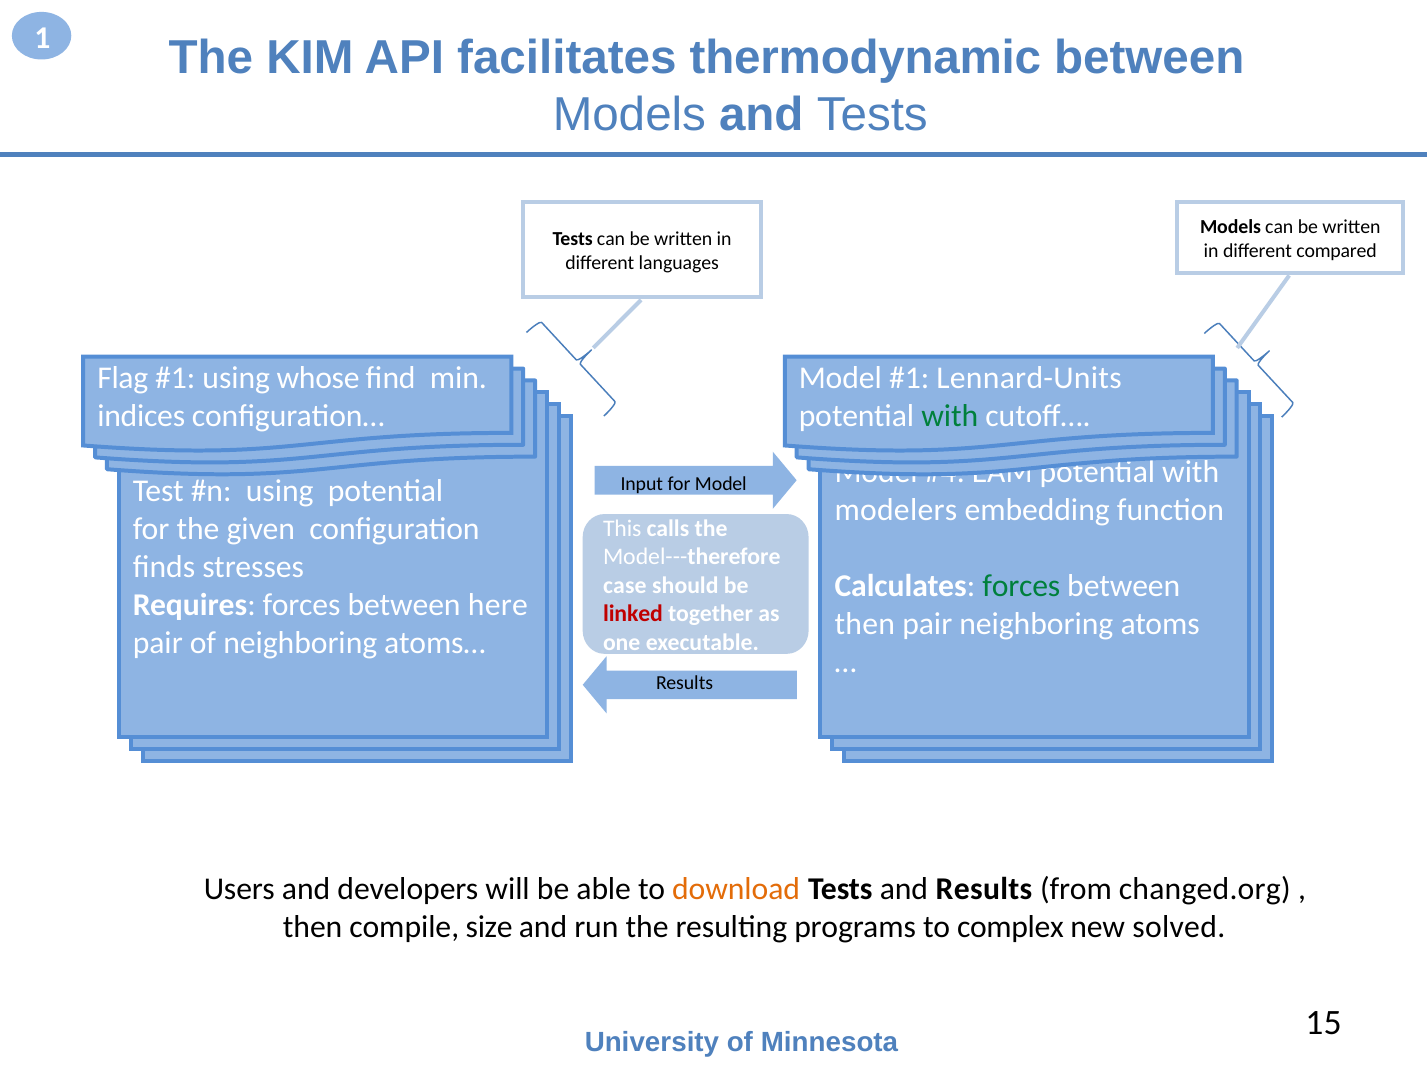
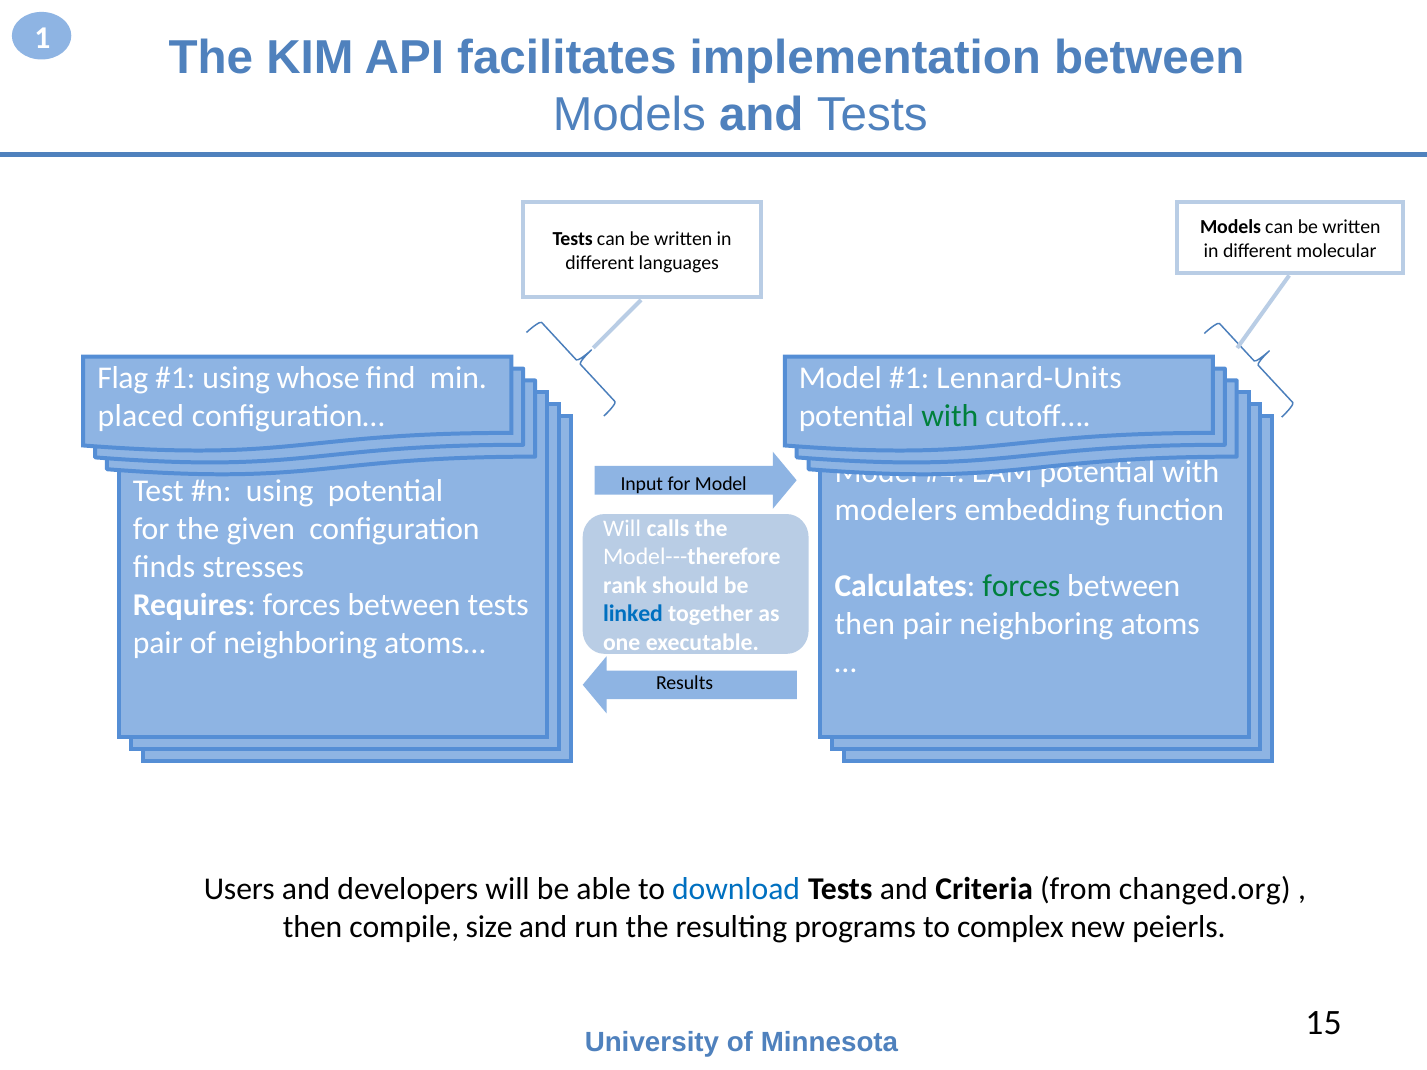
thermodynamic: thermodynamic -> implementation (865, 58)
compared: compared -> molecular (1336, 251)
indices: indices -> placed (141, 416)
This: This -> Will (622, 529)
case: case -> rank (625, 586)
between here: here -> tests (498, 605)
linked colour: red -> blue (633, 614)
download colour: orange -> blue (736, 889)
and Results: Results -> Criteria (984, 889)
solved: solved -> peierls (1179, 927)
